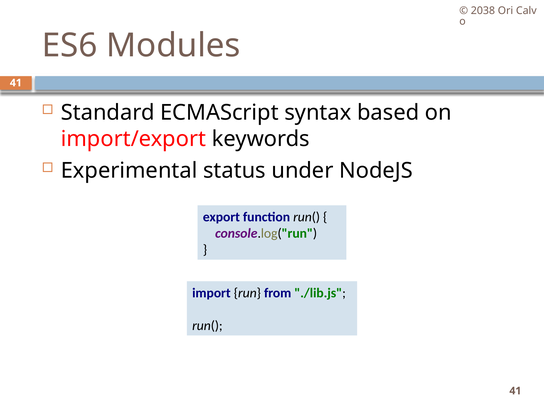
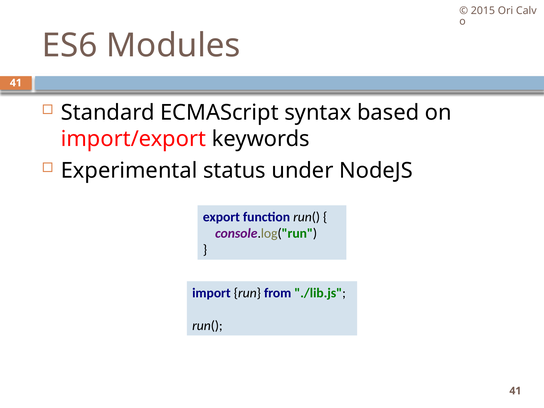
2038: 2038 -> 2015 (483, 11)
